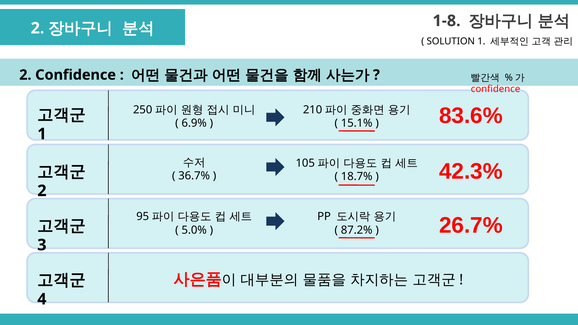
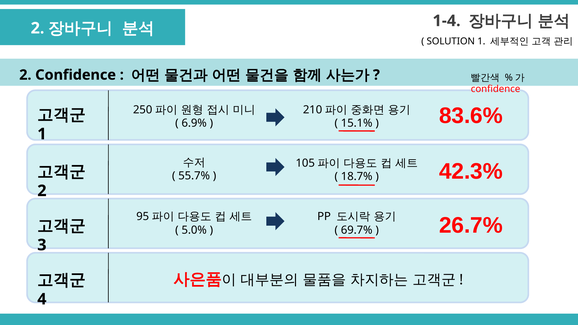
1-8: 1-8 -> 1-4 (447, 21)
36.7%: 36.7% -> 55.7% (194, 176)
87.2%: 87.2% -> 69.7% (357, 230)
